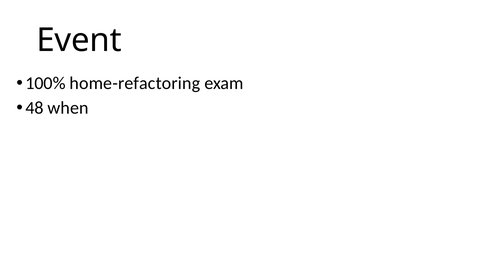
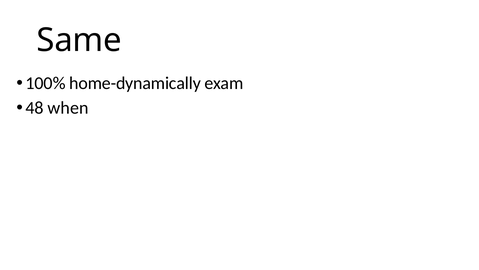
Event: Event -> Same (79, 40)
home-refactoring: home-refactoring -> home-dynamically (135, 83)
